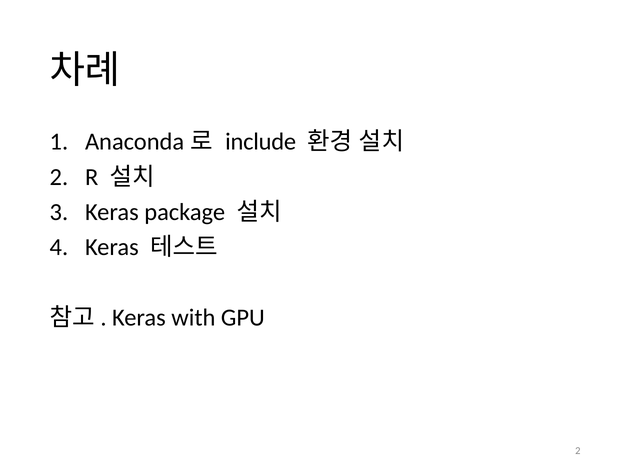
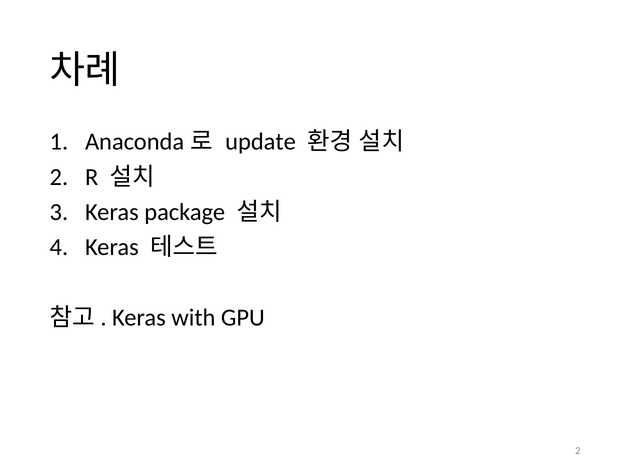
include: include -> update (261, 142)
